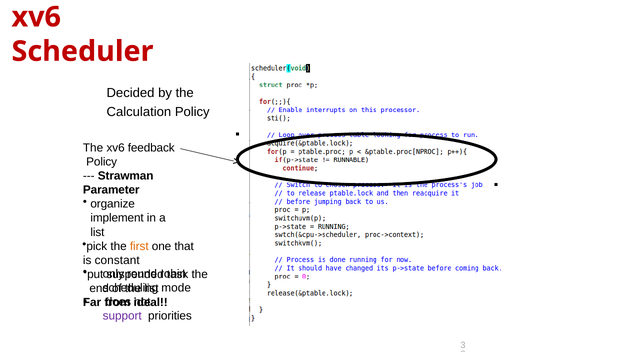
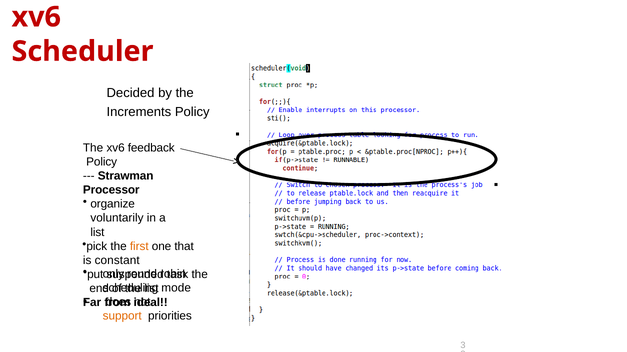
Calculation: Calculation -> Increments (139, 112)
Parameter: Parameter -> Processor (111, 190)
implement: implement -> voluntarily (117, 219)
support colour: purple -> orange (122, 317)
